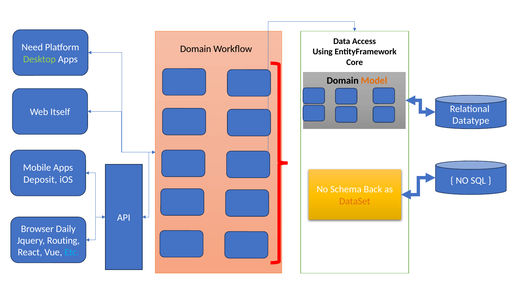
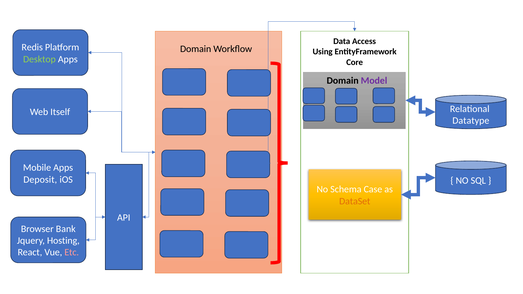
Need: Need -> Redis (32, 47)
Model colour: orange -> purple (374, 81)
Back: Back -> Case (373, 190)
Daily: Daily -> Bank (66, 229)
Routing: Routing -> Hosting (63, 241)
Etc colour: light blue -> pink (72, 252)
